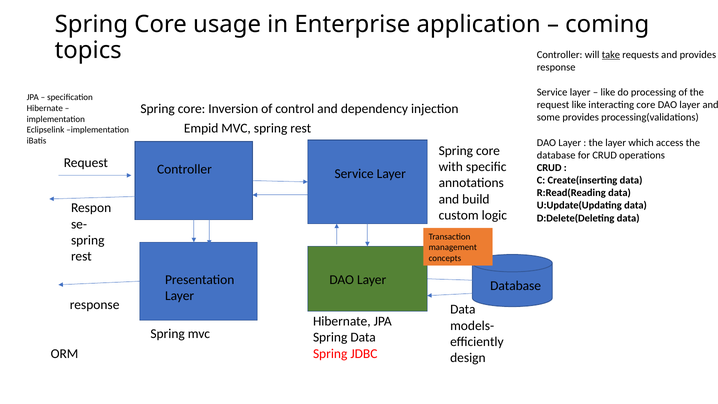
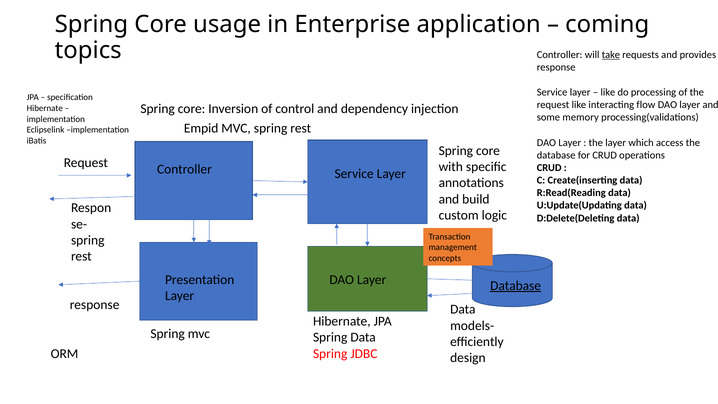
interacting core: core -> flow (646, 105)
some provides: provides -> memory (581, 117)
Database underline: none -> present (516, 285)
